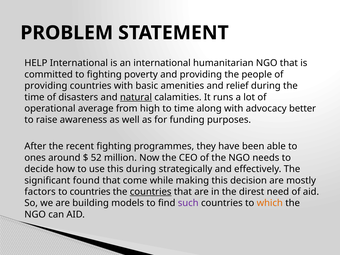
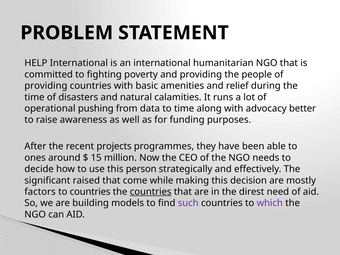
natural underline: present -> none (136, 97)
average: average -> pushing (96, 109)
high: high -> data (150, 109)
recent fighting: fighting -> projects (114, 146)
52: 52 -> 15 (96, 158)
this during: during -> person (141, 169)
found: found -> raised (86, 180)
which colour: orange -> purple (270, 203)
